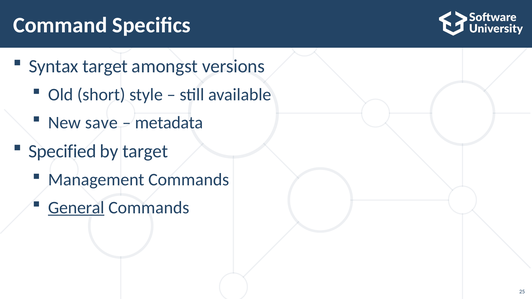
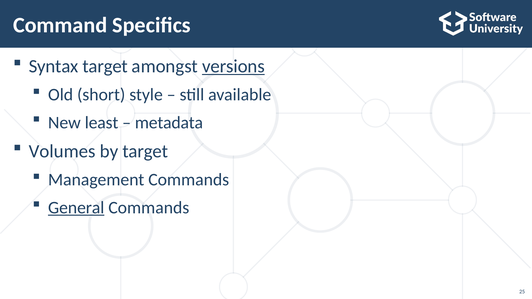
versions underline: none -> present (233, 66)
save: save -> least (102, 123)
Specified: Specified -> Volumes (62, 151)
